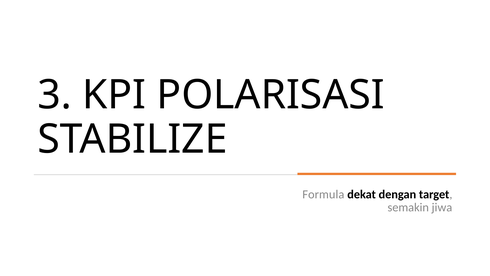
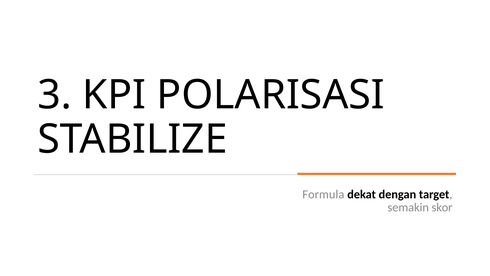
jiwa: jiwa -> skor (442, 207)
